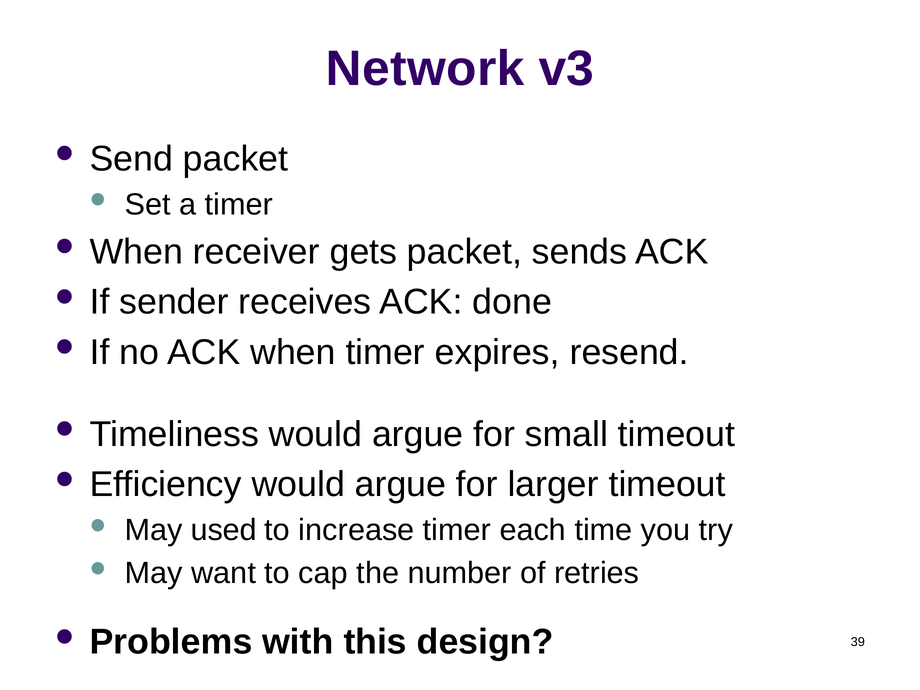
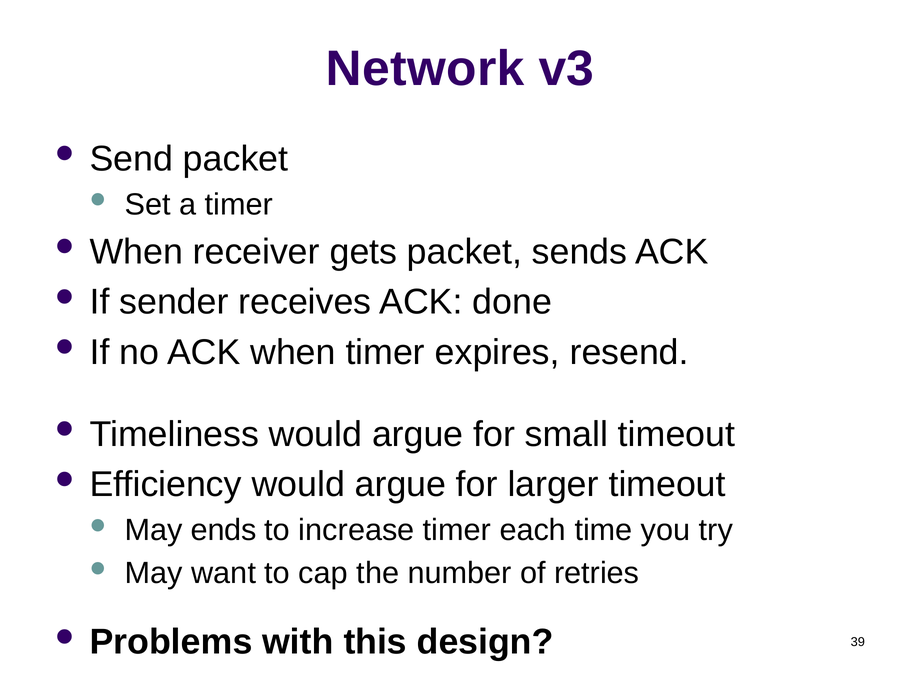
used: used -> ends (224, 530)
